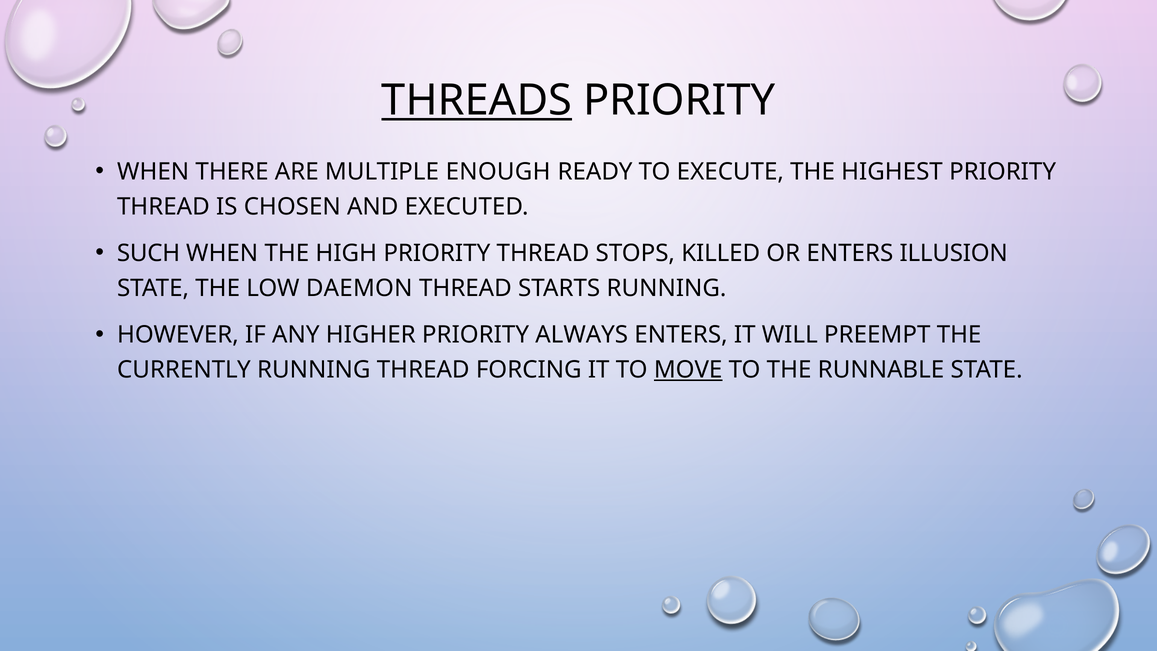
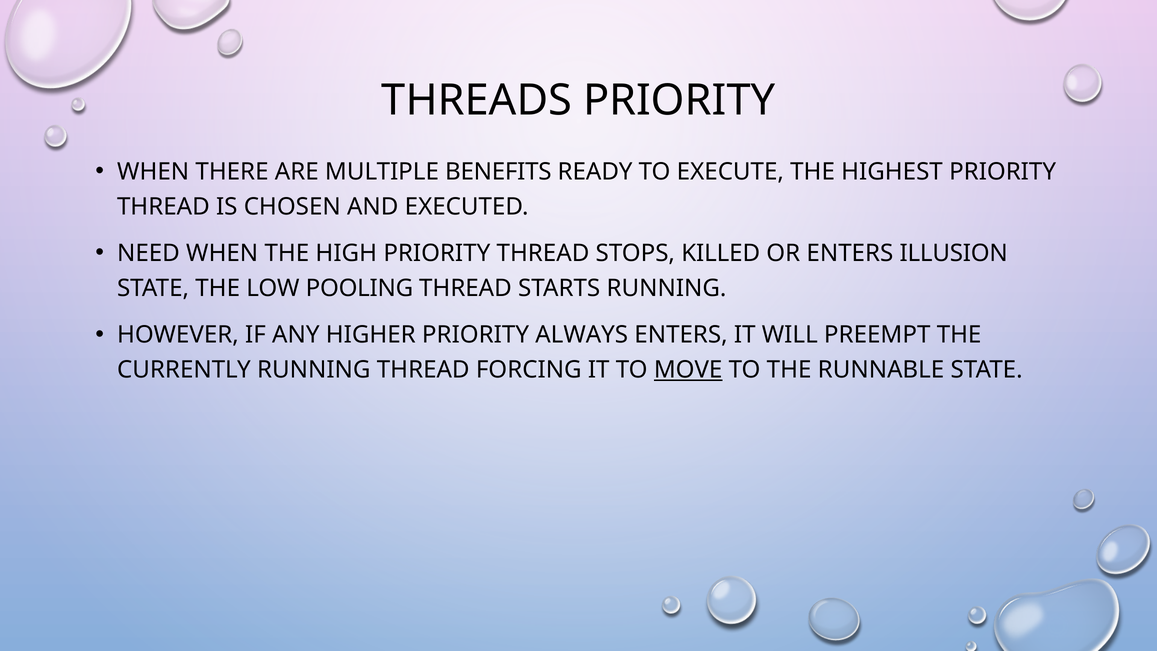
THREADS underline: present -> none (477, 101)
ENOUGH: ENOUGH -> BENEFITS (498, 172)
SUCH: SUCH -> NEED (148, 253)
DAEMON: DAEMON -> POOLING (359, 288)
